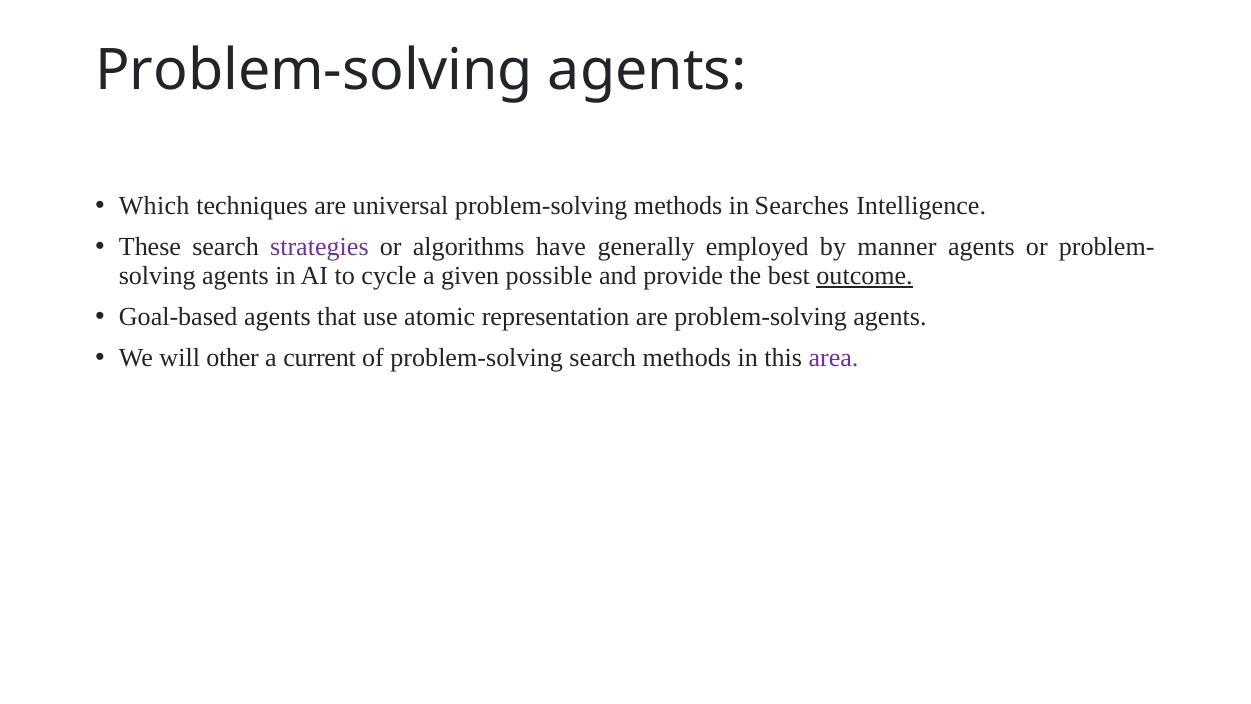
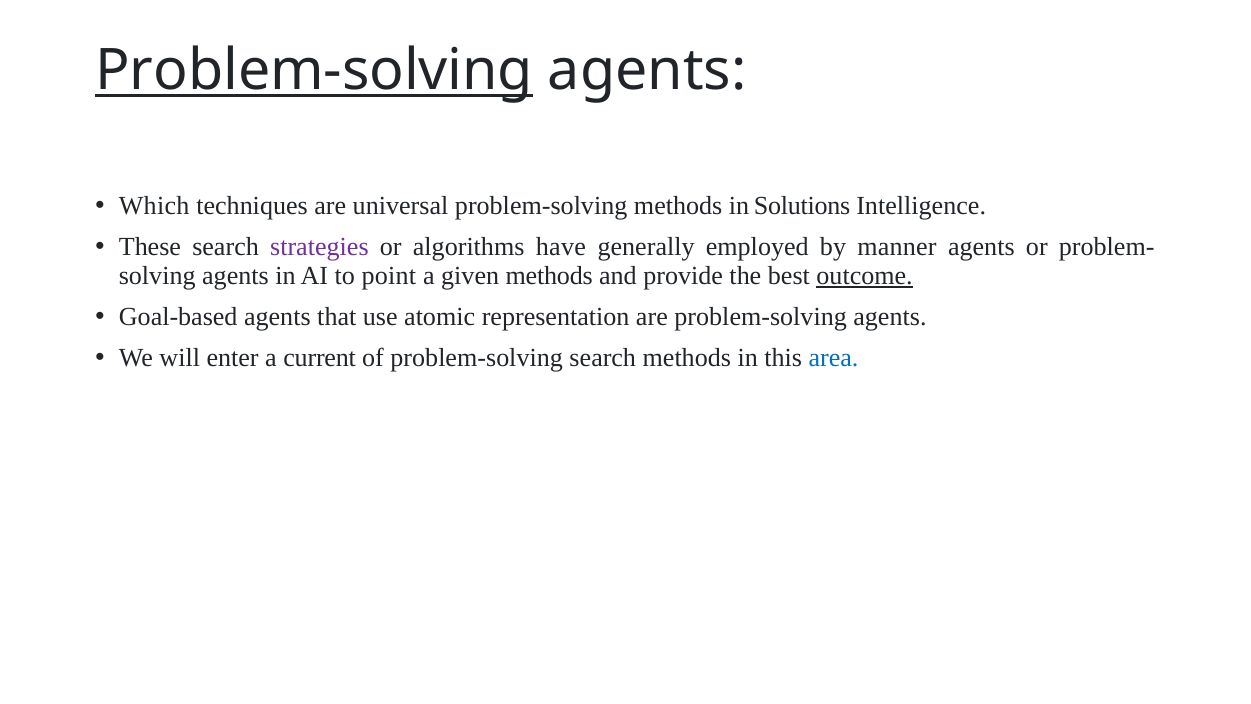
Problem-solving underline: none -> present (314, 71)
Searches: Searches -> Solutions (802, 206)
cycle: cycle -> point (389, 275)
given possible: possible -> methods (549, 275)
other: other -> enter (233, 358)
area colour: purple -> blue (833, 358)
